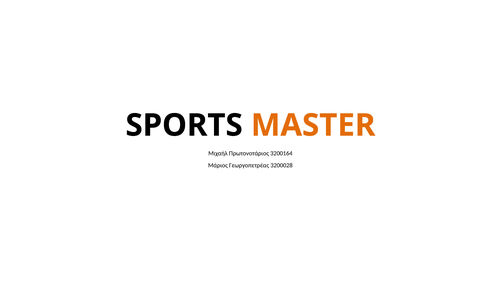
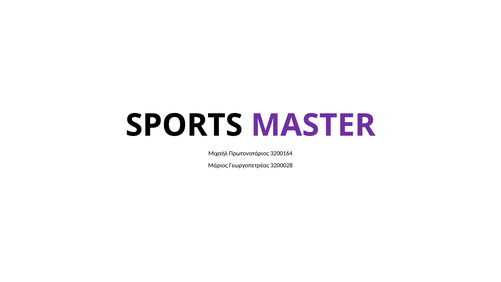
MASTER colour: orange -> purple (313, 125)
